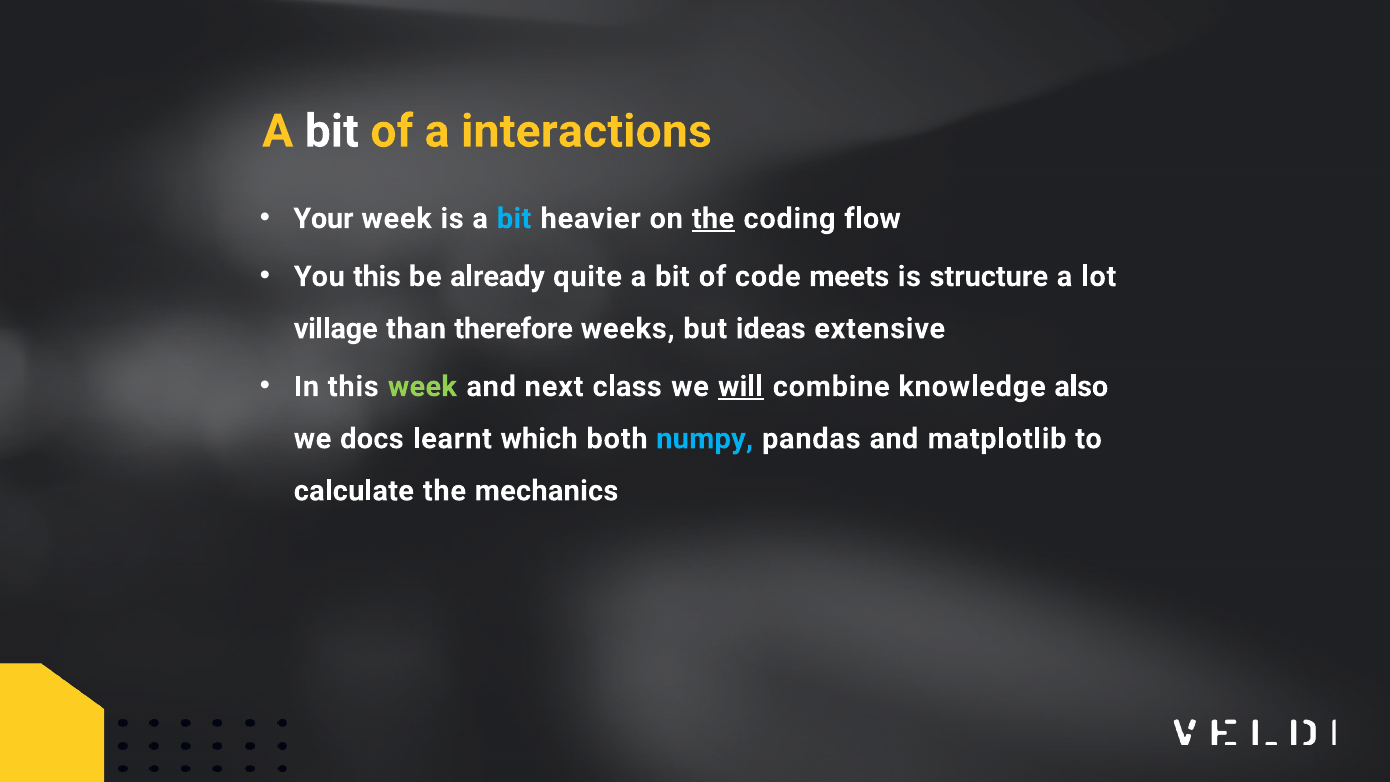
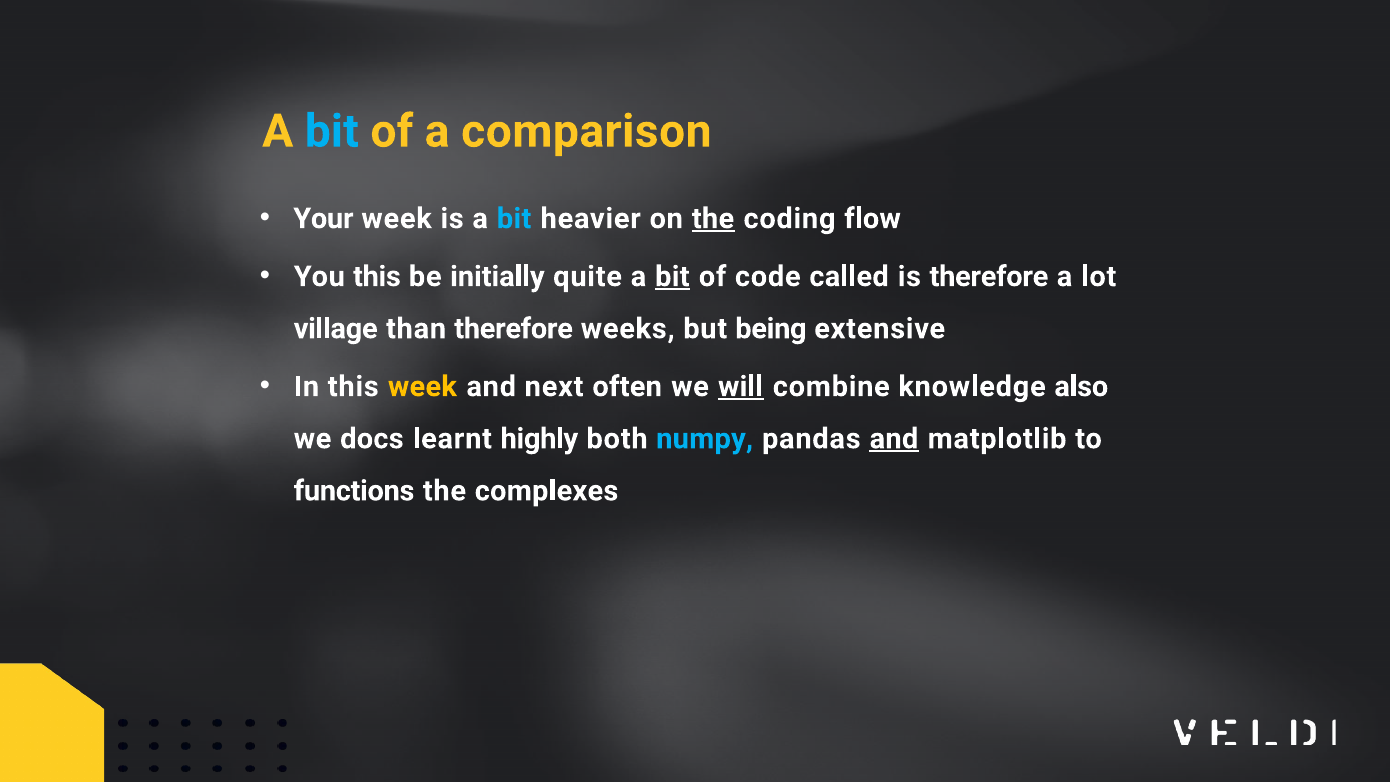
bit colour: white -> light blue (332, 131)
interactions: interactions -> comparison (586, 131)
already: already -> initially (497, 277)
bit underline: none -> present (672, 277)
meets: meets -> called (849, 277)
is structure: structure -> therefore (989, 277)
ideas: ideas -> being (771, 329)
week colour: light green -> yellow (422, 387)
class: class -> often (627, 387)
which: which -> highly (539, 439)
and underline: none -> present (894, 439)
calculate: calculate -> functions (354, 491)
mechanics: mechanics -> complexes (547, 491)
